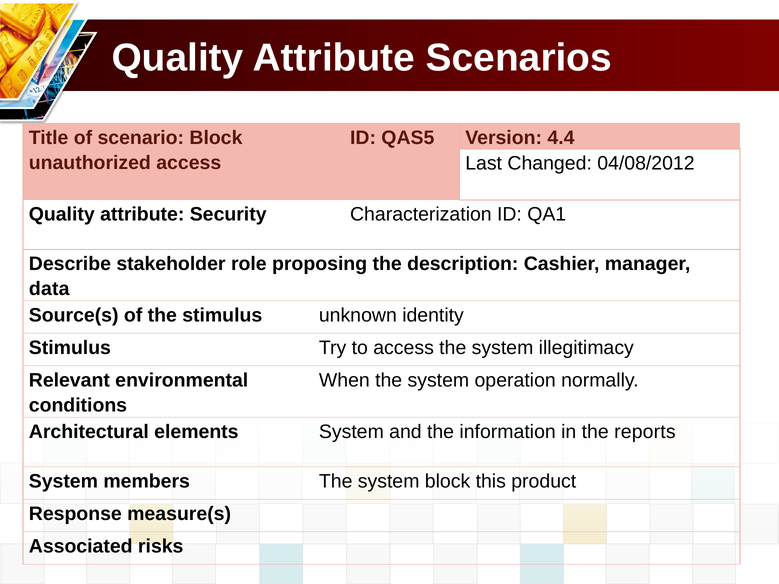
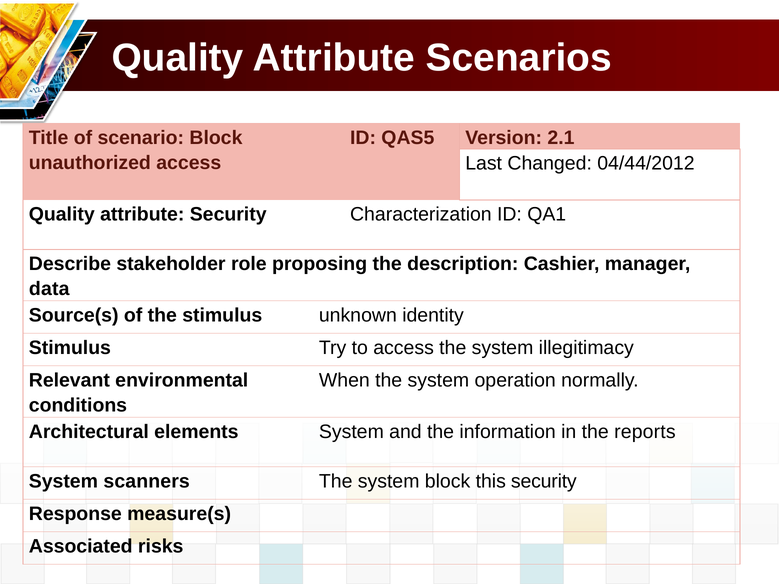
4.4: 4.4 -> 2.1 (561, 138)
04/08/2012: 04/08/2012 -> 04/44/2012 (646, 163)
members: members -> scanners (147, 481)
this product: product -> security (544, 481)
